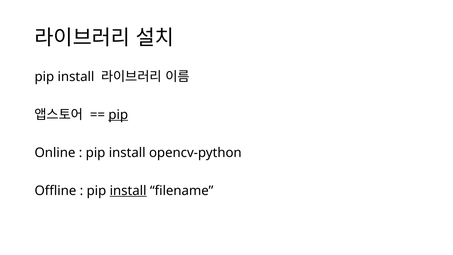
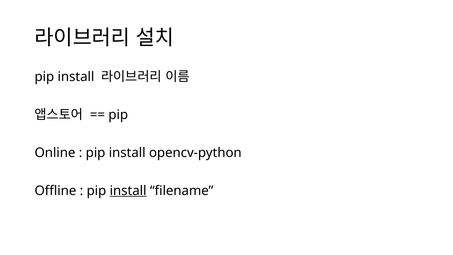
pip underline: present -> none (118, 115)
